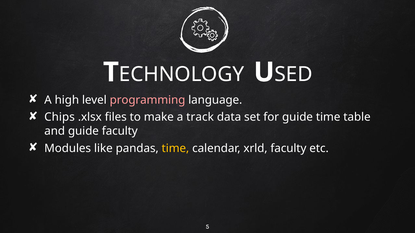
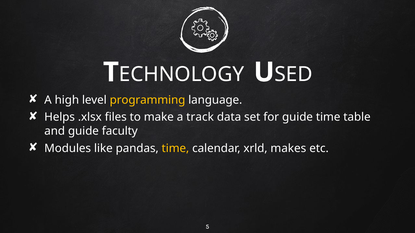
programming colour: pink -> yellow (147, 100)
Chips: Chips -> Helps (60, 117)
xrld faculty: faculty -> makes (288, 149)
